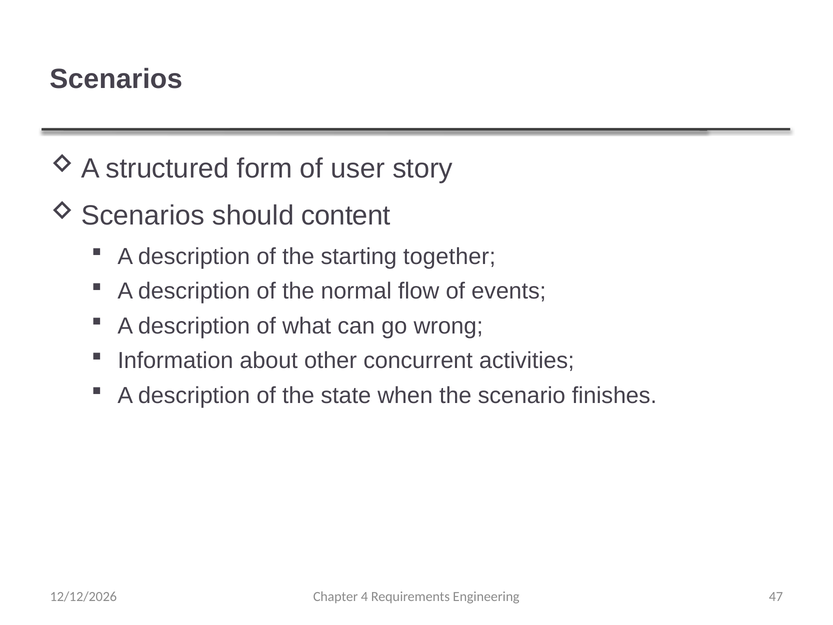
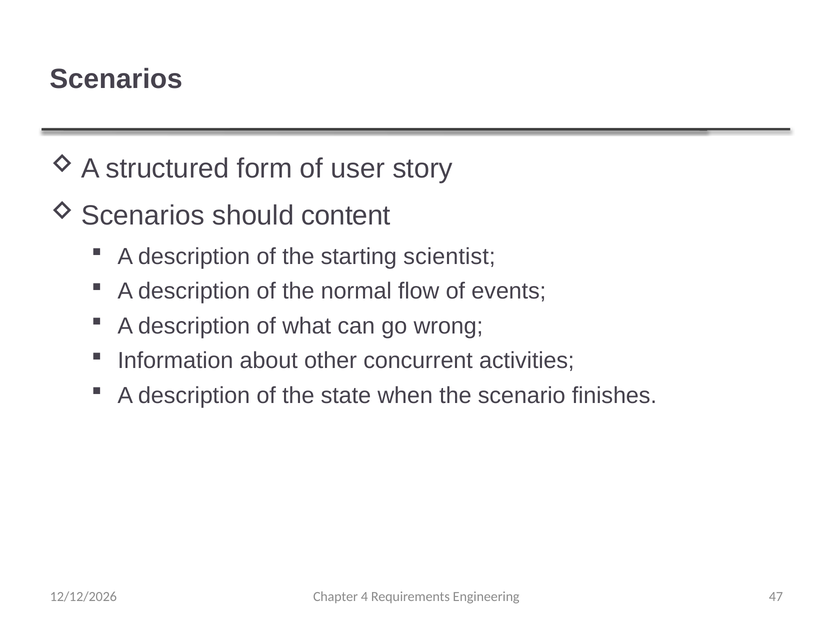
together: together -> scientist (449, 256)
